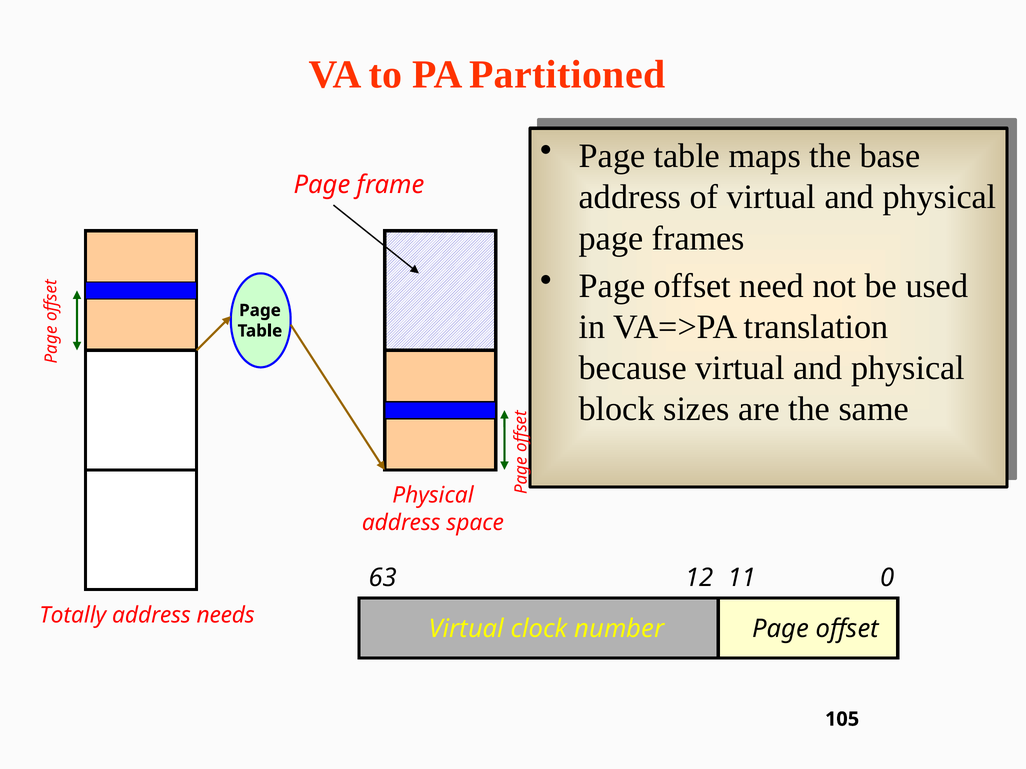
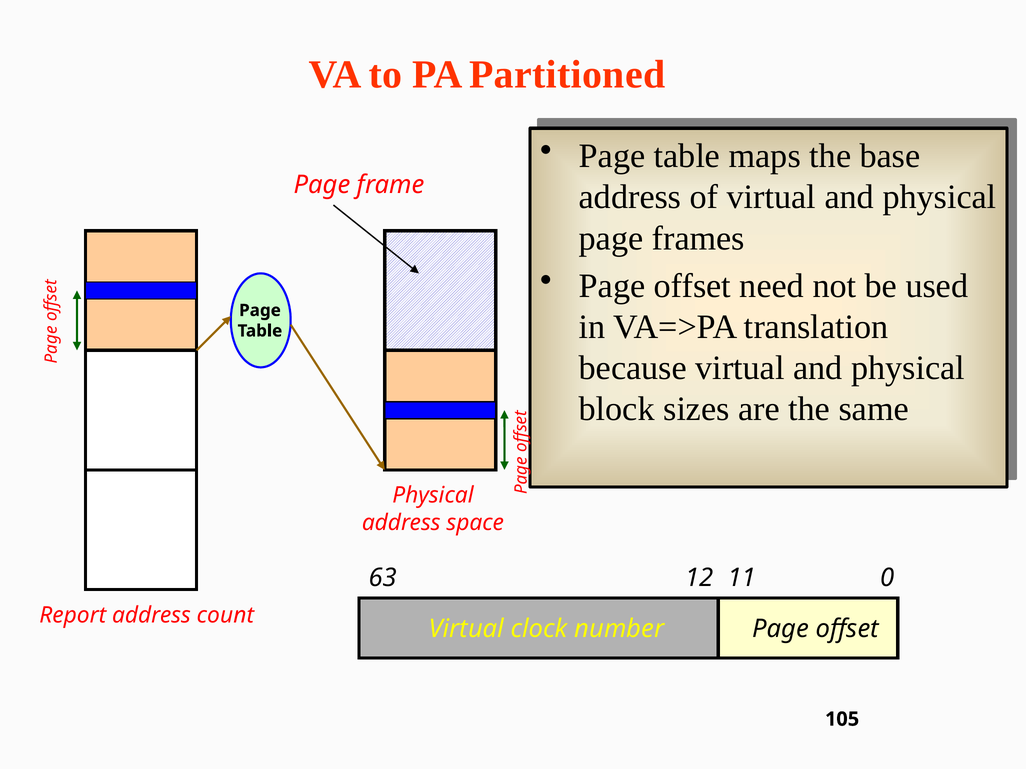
Totally: Totally -> Report (73, 616)
needs: needs -> count (225, 616)
